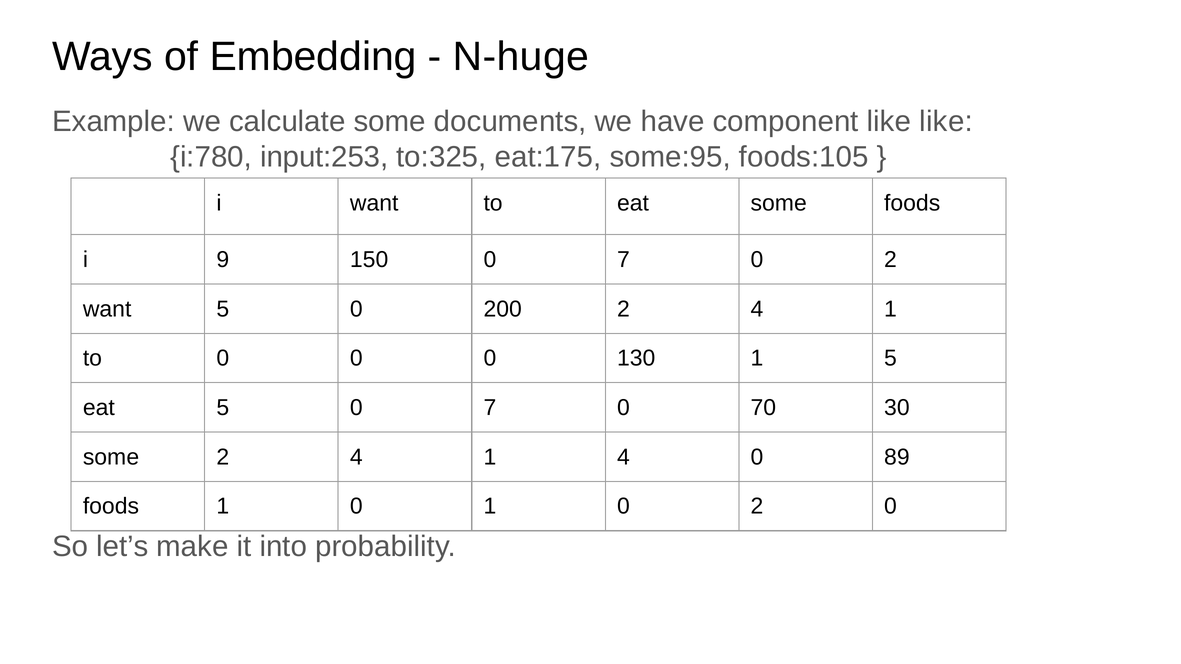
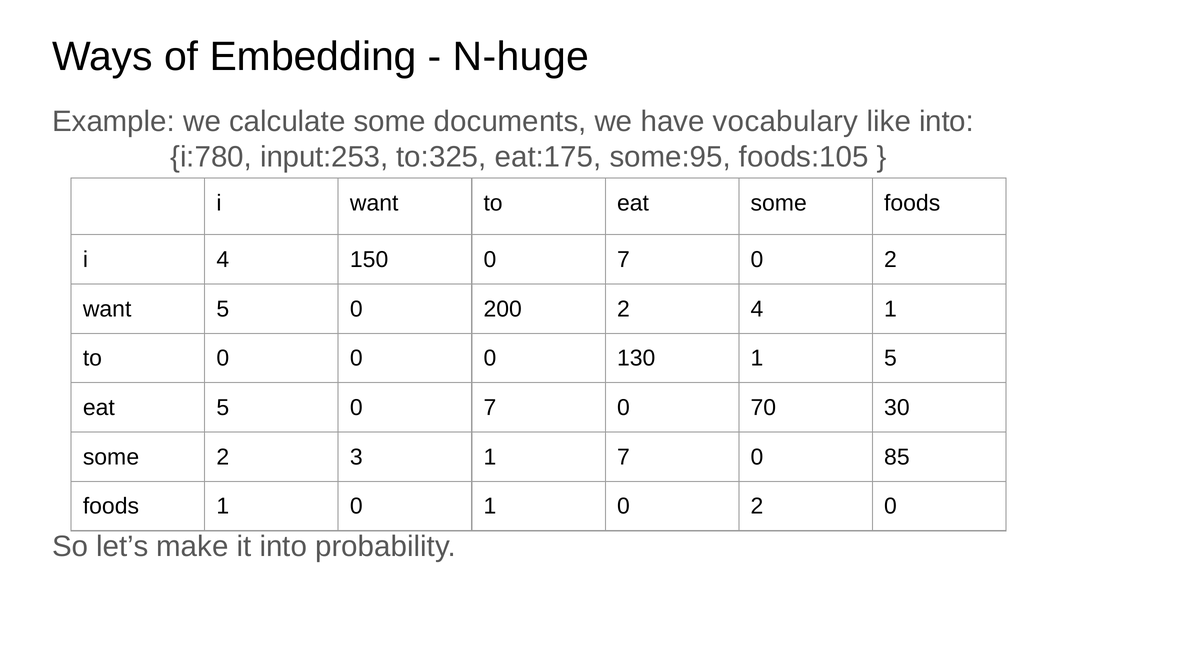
component: component -> vocabulary (786, 122)
like like: like -> into (946, 122)
i 9: 9 -> 4 (223, 260)
some 2 4: 4 -> 3 (356, 457)
1 4: 4 -> 7 (623, 457)
89: 89 -> 85 (897, 457)
